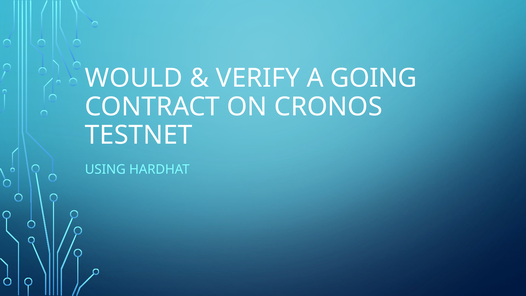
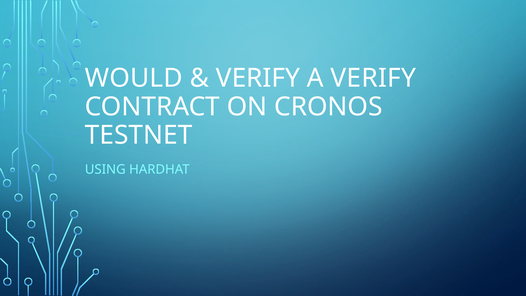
A GOING: GOING -> VERIFY (373, 78)
